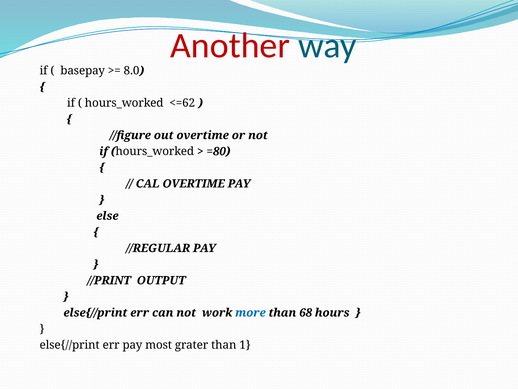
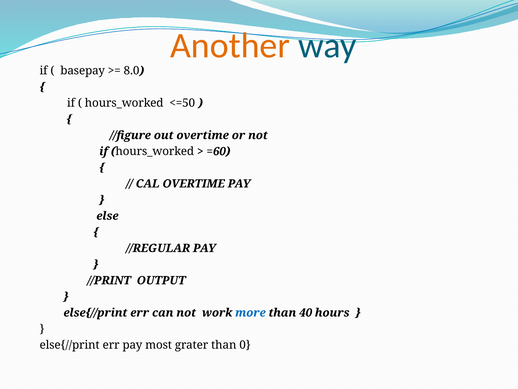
Another colour: red -> orange (230, 46)
<=62: <=62 -> <=50 (182, 103)
=80: =80 -> =60 (218, 151)
68: 68 -> 40 (306, 312)
1: 1 -> 0 (245, 345)
